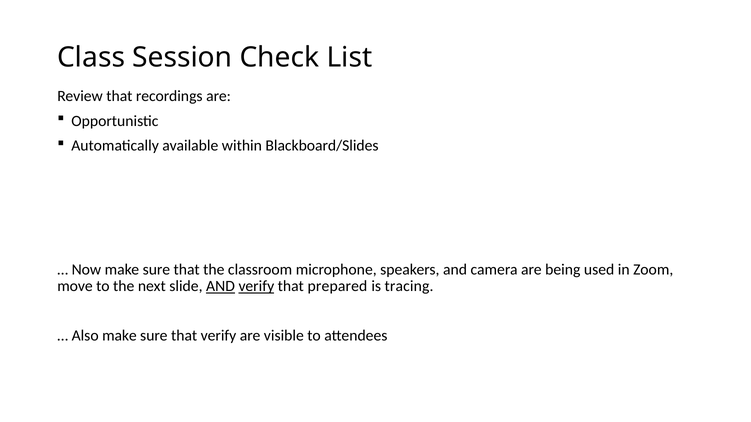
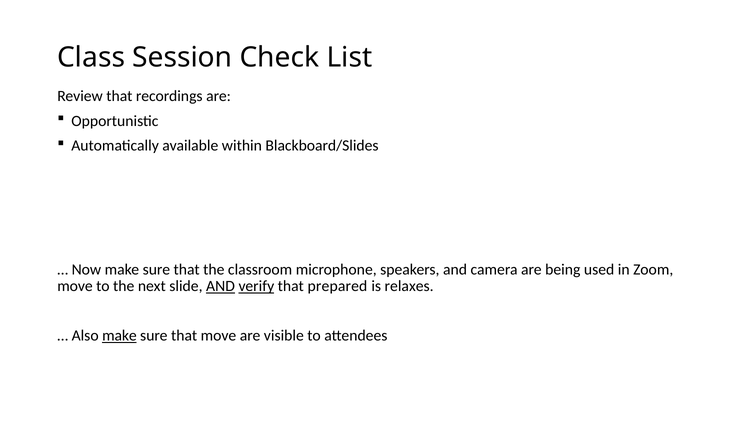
tracing: tracing -> relaxes (409, 287)
make underline: none -> present (119, 336)
that verify: verify -> move (218, 336)
